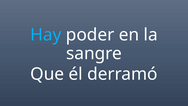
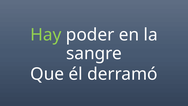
Hay colour: light blue -> light green (46, 35)
